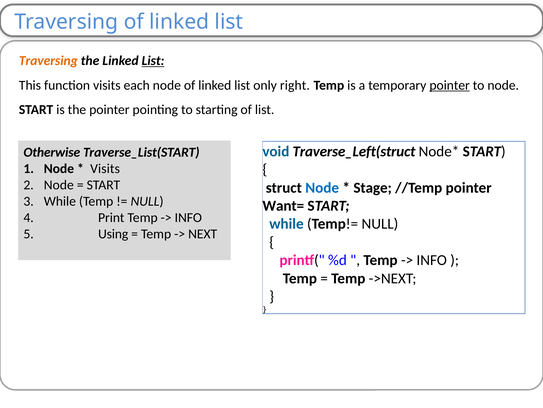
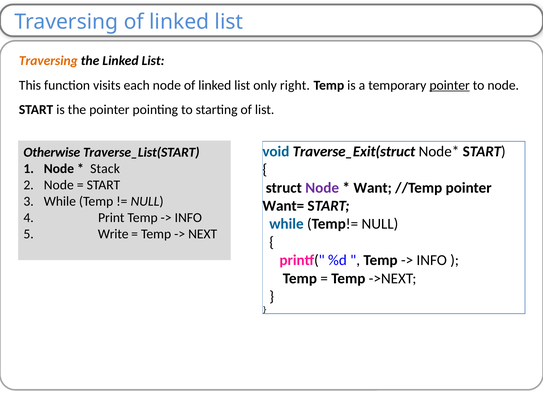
List underline: present -> none (153, 61)
Traverse_Left(struct: Traverse_Left(struct -> Traverse_Exit(struct (354, 151)
Visits: Visits -> Stack (105, 168)
Node colour: blue -> purple (322, 187)
Stage: Stage -> Want (373, 187)
Using: Using -> Write (113, 233)
